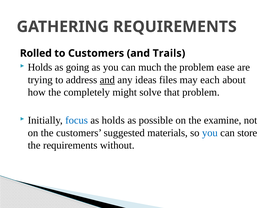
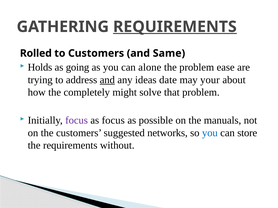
REQUIREMENTS underline: none -> present (175, 27)
Trails: Trails -> Same (169, 53)
much: much -> alone (150, 67)
files: files -> date (168, 80)
each: each -> your (210, 80)
focus colour: blue -> purple (77, 121)
as holds: holds -> focus (113, 121)
examine: examine -> manuals (223, 121)
materials: materials -> networks (167, 133)
